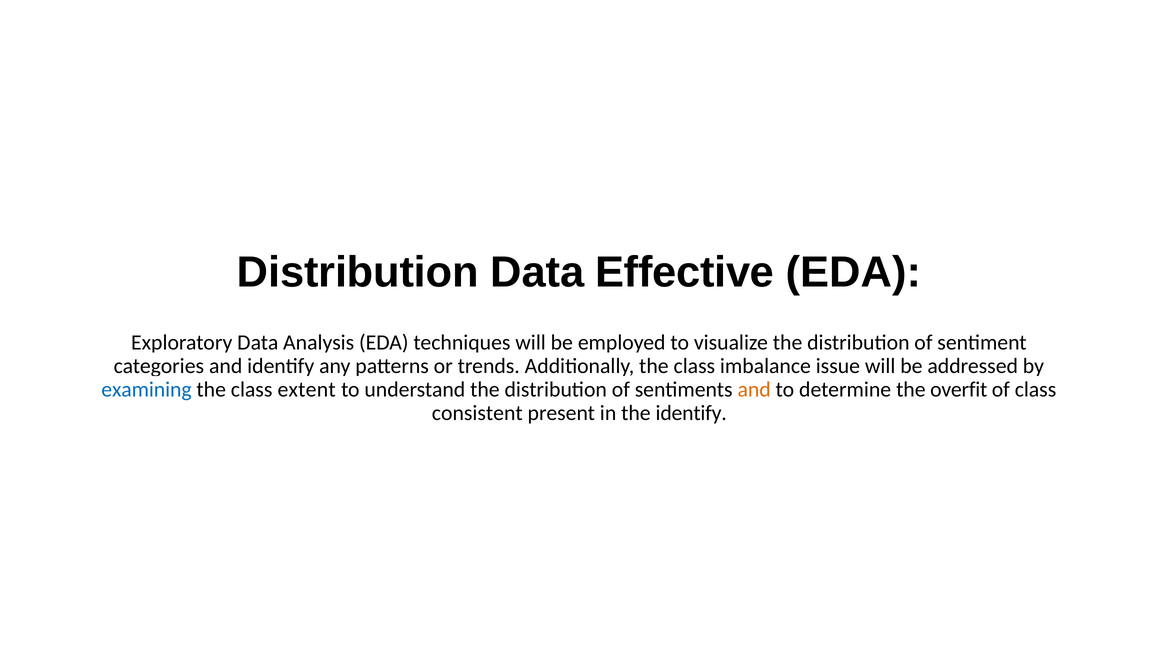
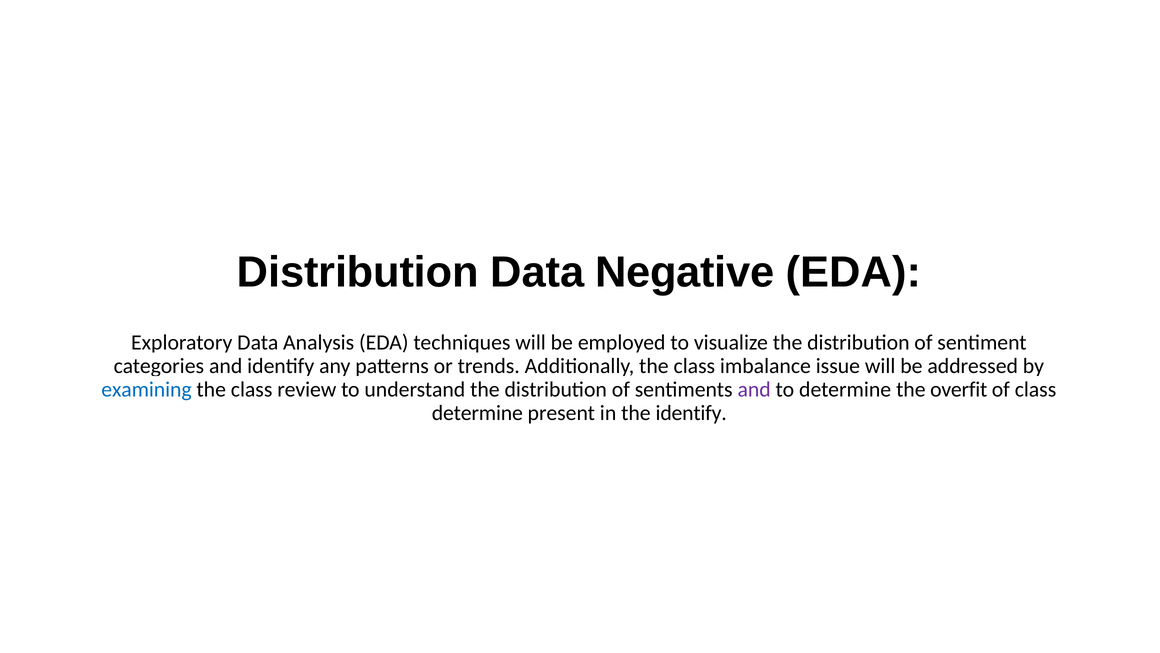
Effective: Effective -> Negative (685, 272)
extent: extent -> review (307, 389)
and colour: orange -> purple (754, 389)
consistent: consistent -> determine (477, 413)
